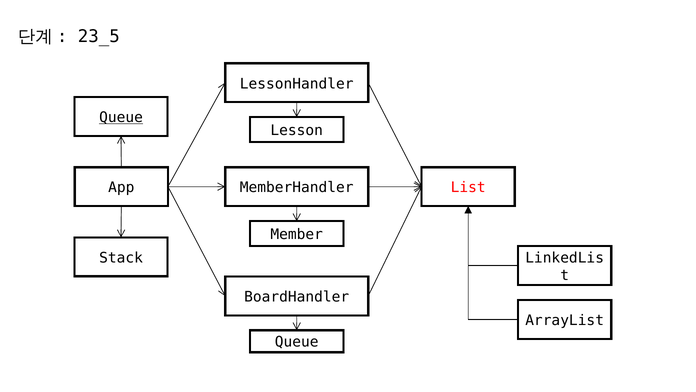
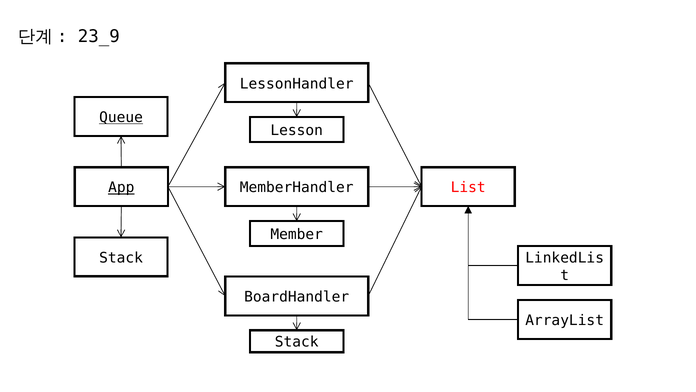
23_5: 23_5 -> 23_9 (99, 36)
App underline: none -> present (121, 187)
Queue: Queue -> Stack (297, 342)
